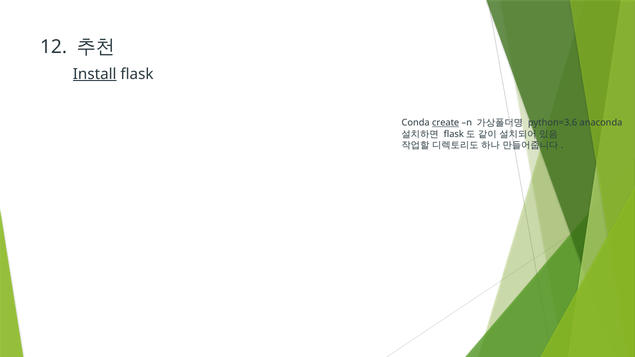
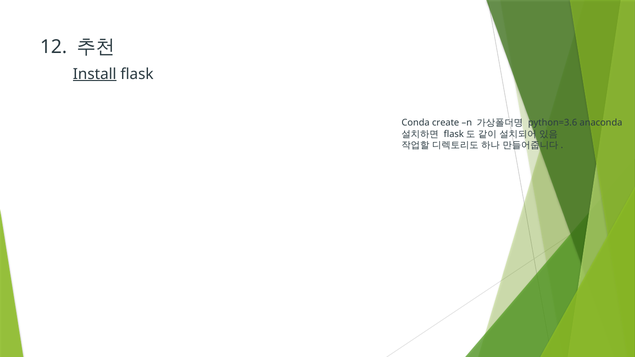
create underline: present -> none (446, 123)
